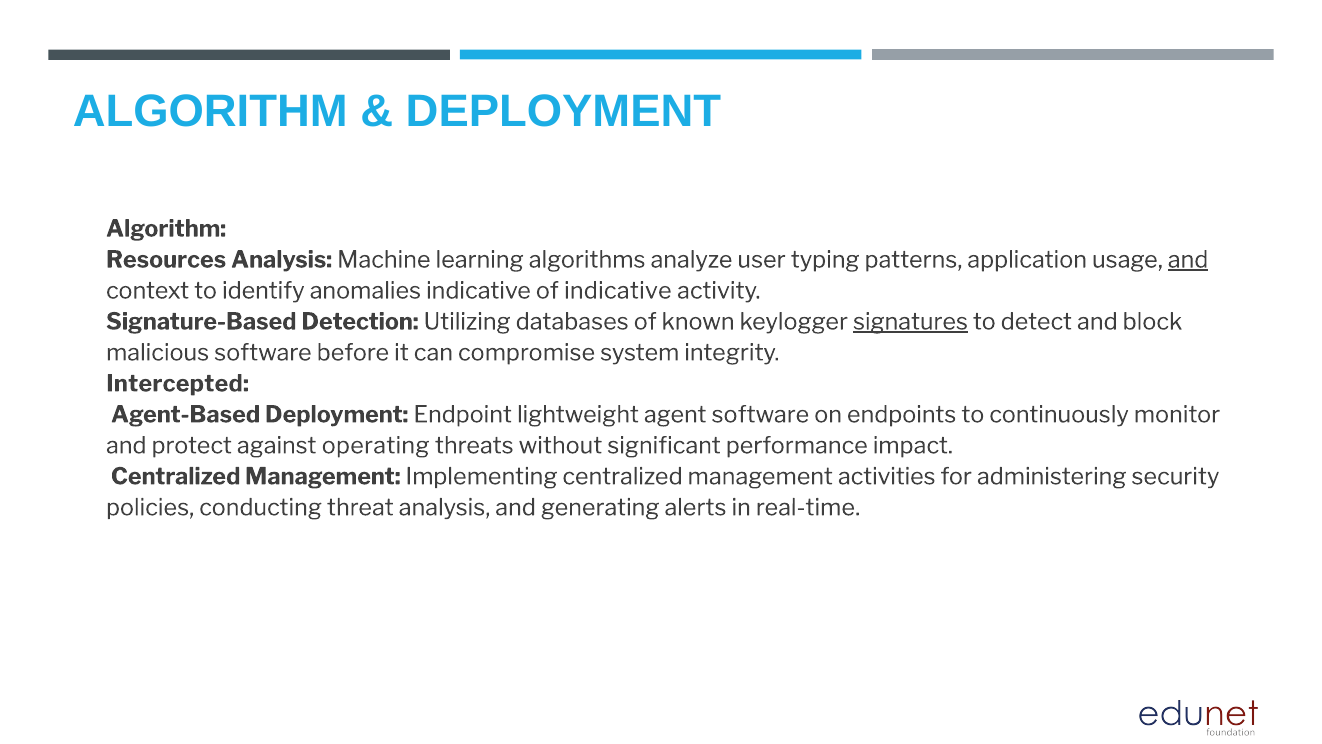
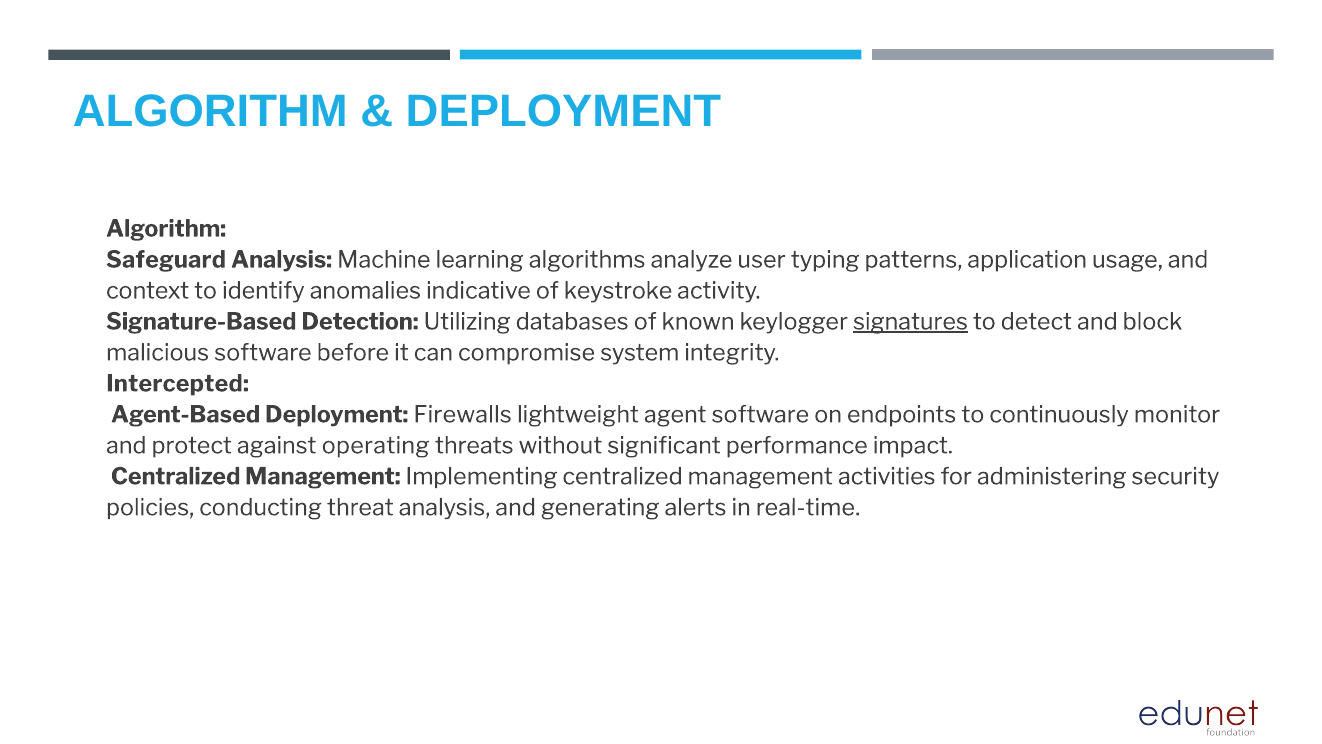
Resources: Resources -> Safeguard (166, 260)
and underline: present -> none (1188, 260)
of indicative: indicative -> keystroke (618, 291)
Endpoint: Endpoint -> Firewalls (463, 414)
